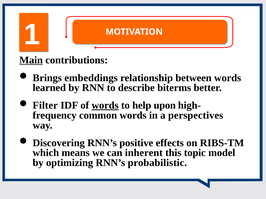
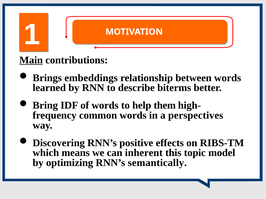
Filter: Filter -> Bring (45, 106)
words underline: present -> none (105, 106)
upon: upon -> them (165, 106)
probabilistic: probabilistic -> semantically (157, 163)
